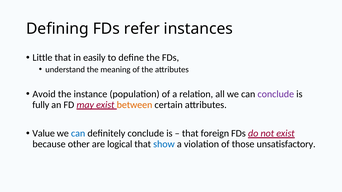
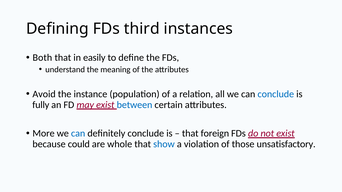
refer: refer -> third (142, 29)
Little: Little -> Both (42, 58)
conclude colour: purple -> blue (276, 94)
between colour: orange -> blue (135, 105)
Value: Value -> More (44, 134)
other: other -> could (79, 144)
logical: logical -> whole (120, 144)
